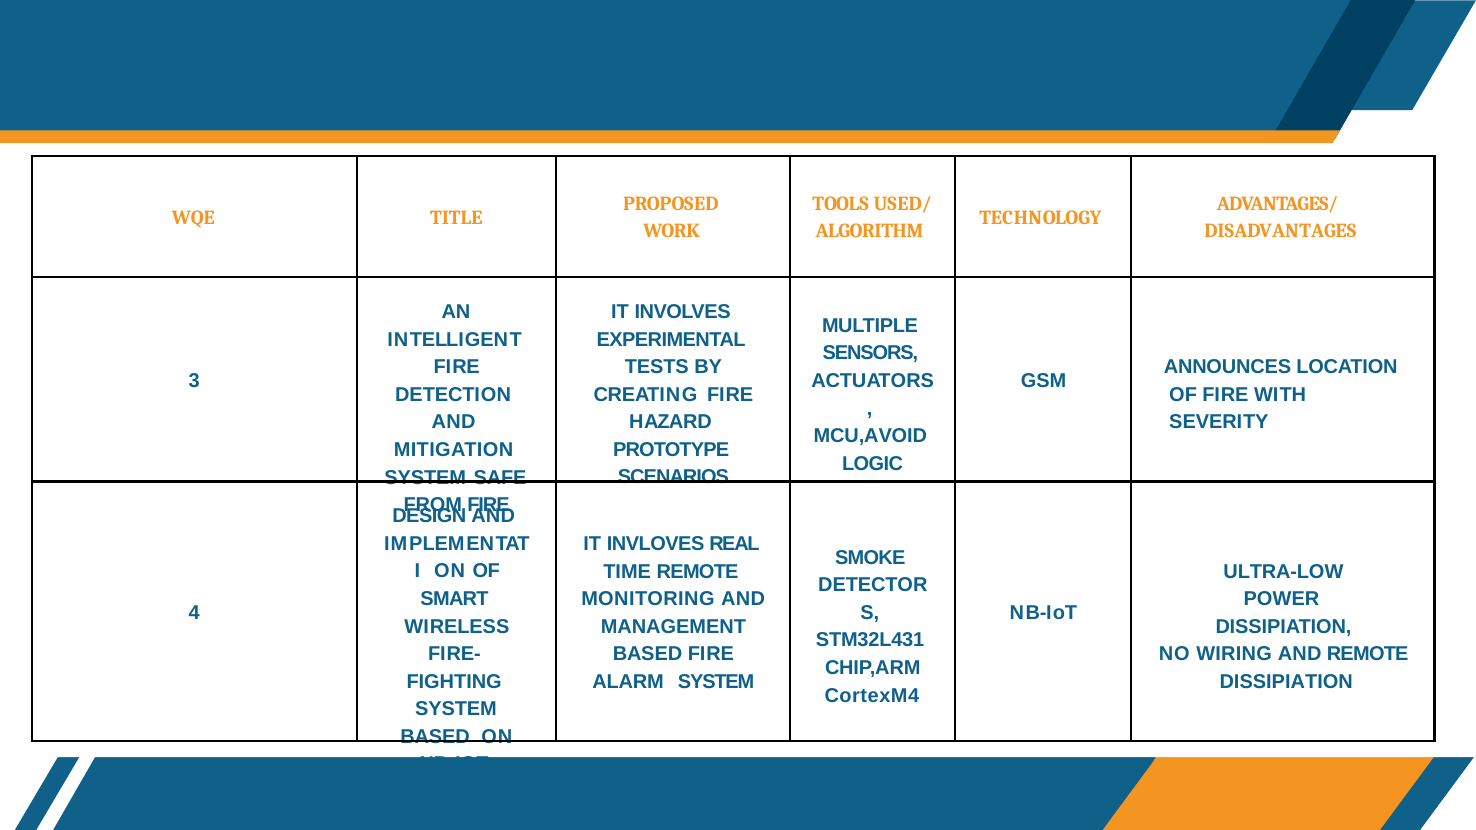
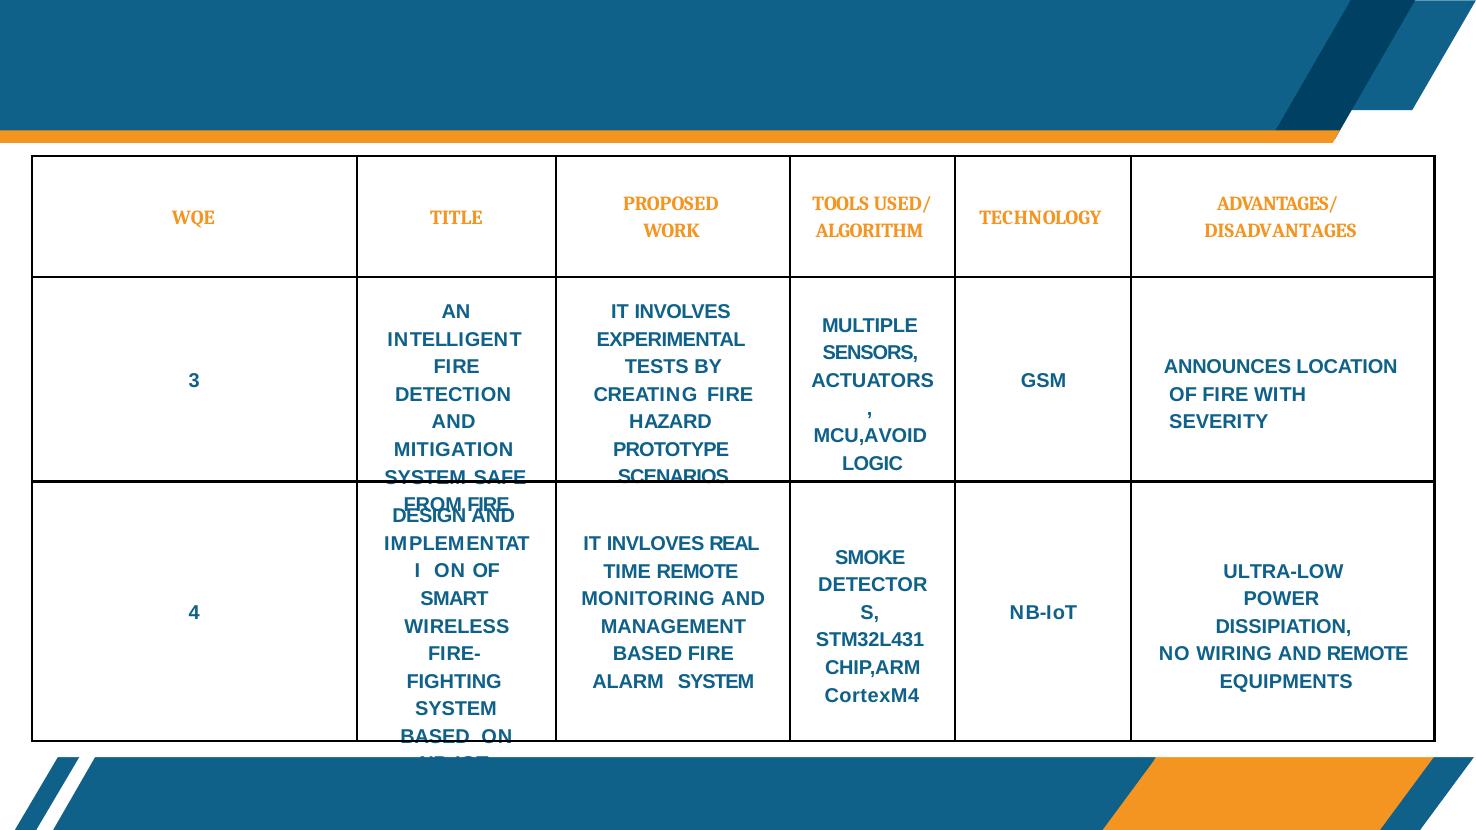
DISSIPIATION: DISSIPIATION -> EQUIPMENTS (1286, 682)
